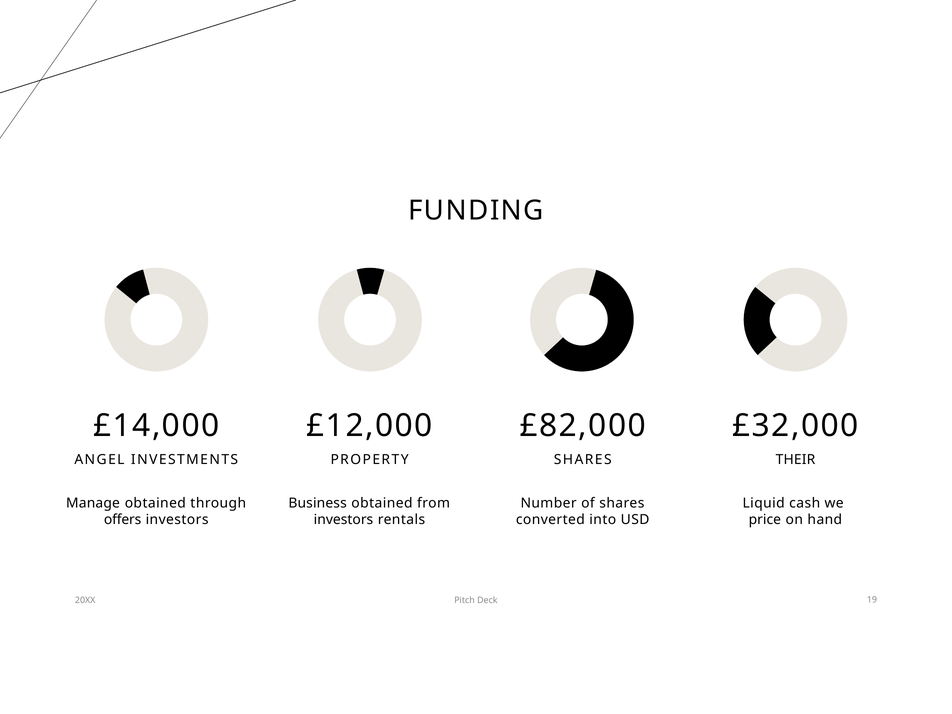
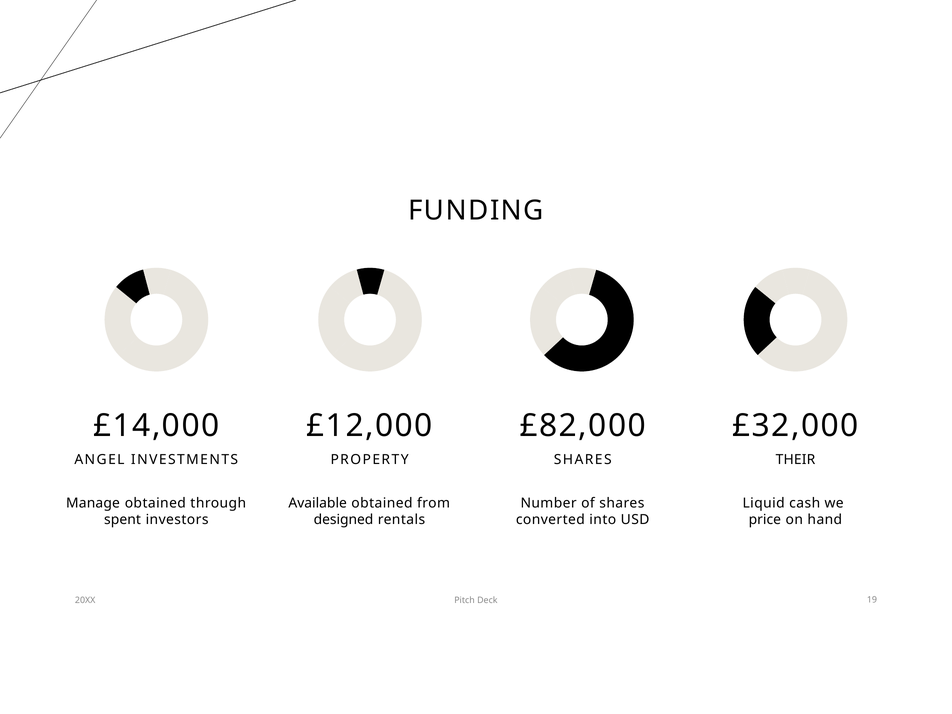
Business: Business -> Available (318, 503)
offers: offers -> spent (122, 520)
investors: investors -> designed (344, 520)
